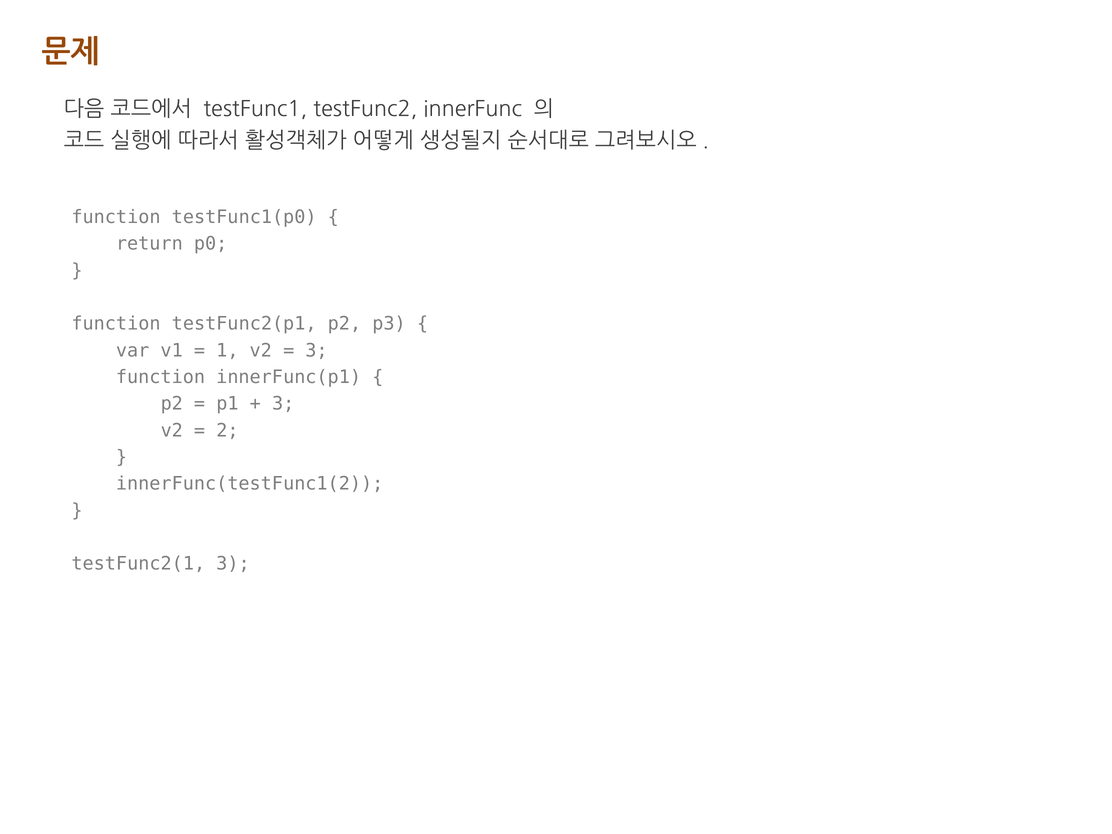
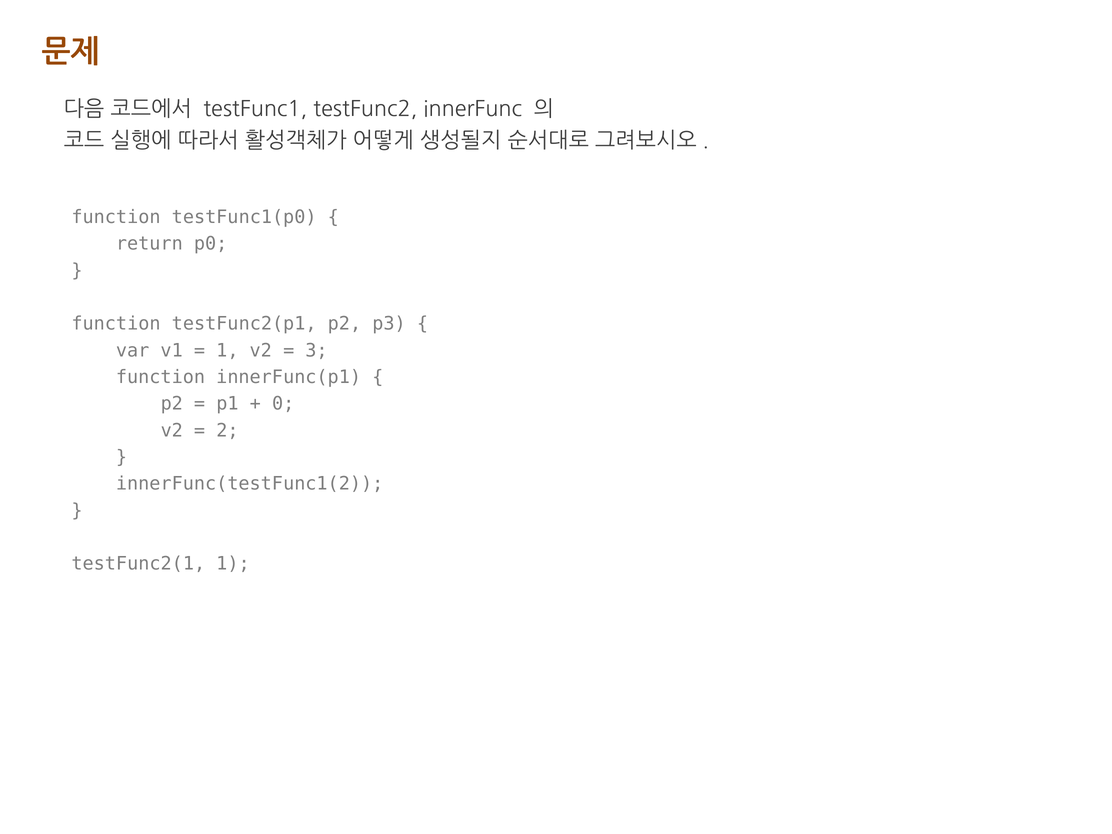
3: 3 -> 0 (283, 404)
testFunc2(1 3: 3 -> 1 (233, 564)
